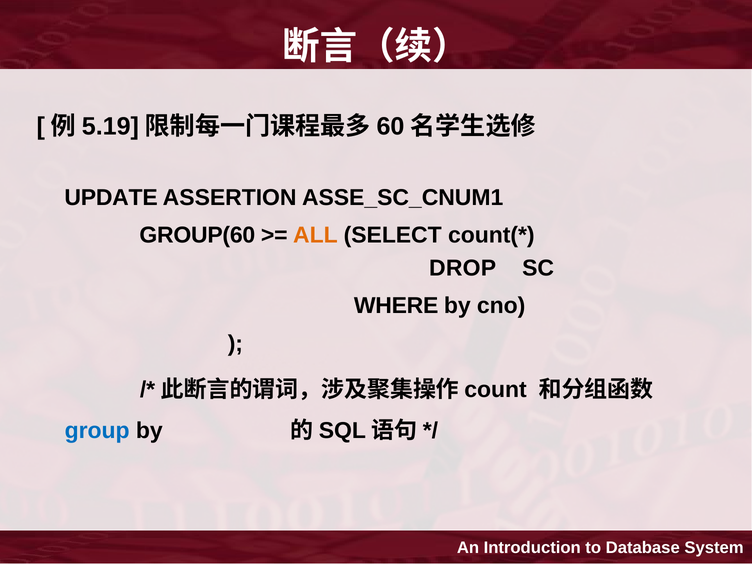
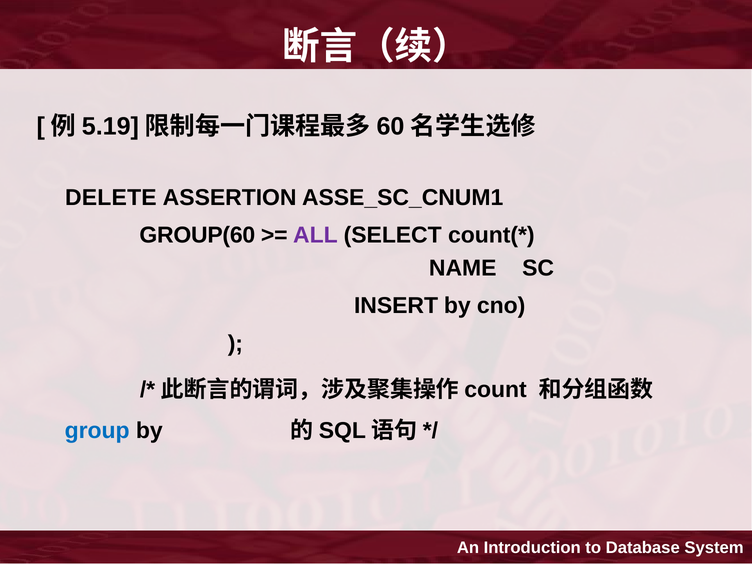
UPDATE: UPDATE -> DELETE (111, 198)
ALL colour: orange -> purple (315, 235)
DROP: DROP -> NAME (463, 268)
WHERE: WHERE -> INSERT (396, 306)
